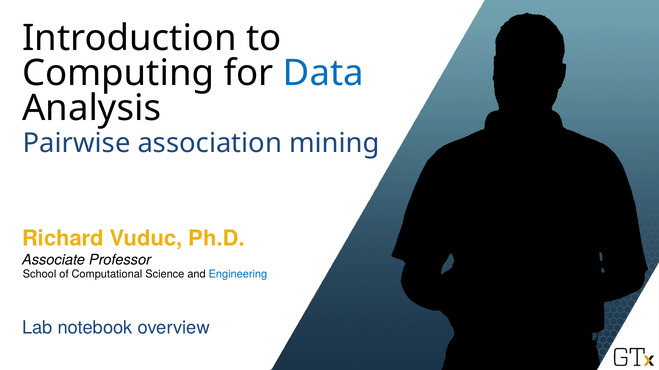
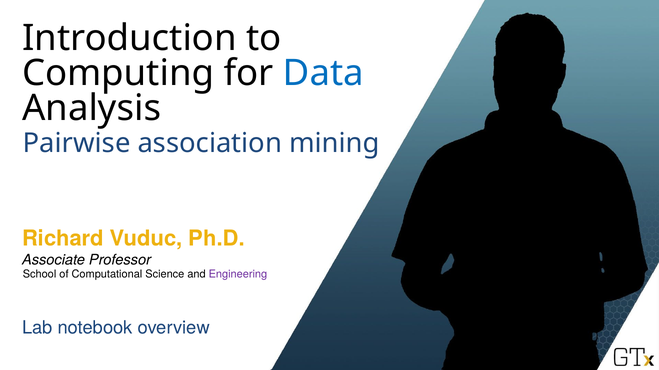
Engineering colour: blue -> purple (238, 275)
